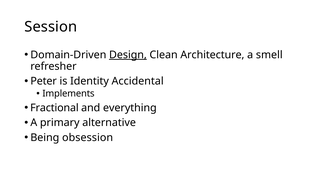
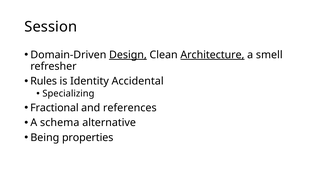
Architecture underline: none -> present (212, 55)
Peter: Peter -> Rules (44, 81)
Implements: Implements -> Specializing (68, 94)
everything: everything -> references (130, 108)
primary: primary -> schema (60, 123)
obsession: obsession -> properties (88, 138)
